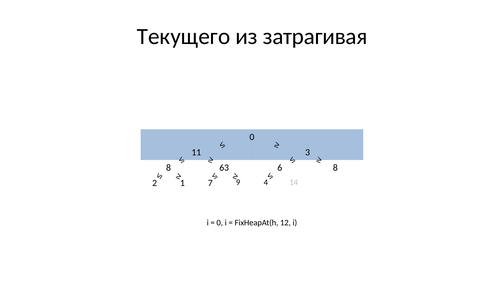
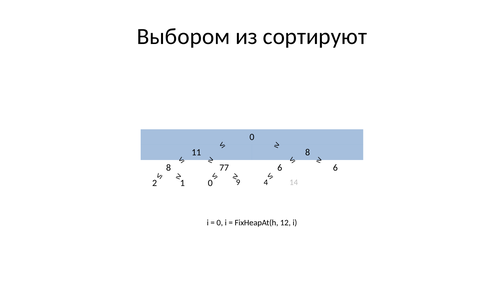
Текущего: Текущего -> Выбором (183, 37)
затрагивая: затрагивая -> сортируют (315, 37)
11 3: 3 -> 8 (308, 152)
63: 63 -> 77 (224, 167)
6 8: 8 -> 6 (335, 167)
1 7: 7 -> 0 (210, 183)
